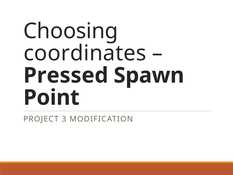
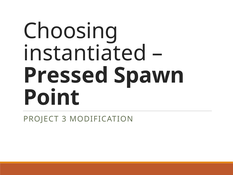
coordinates: coordinates -> instantiated (85, 53)
